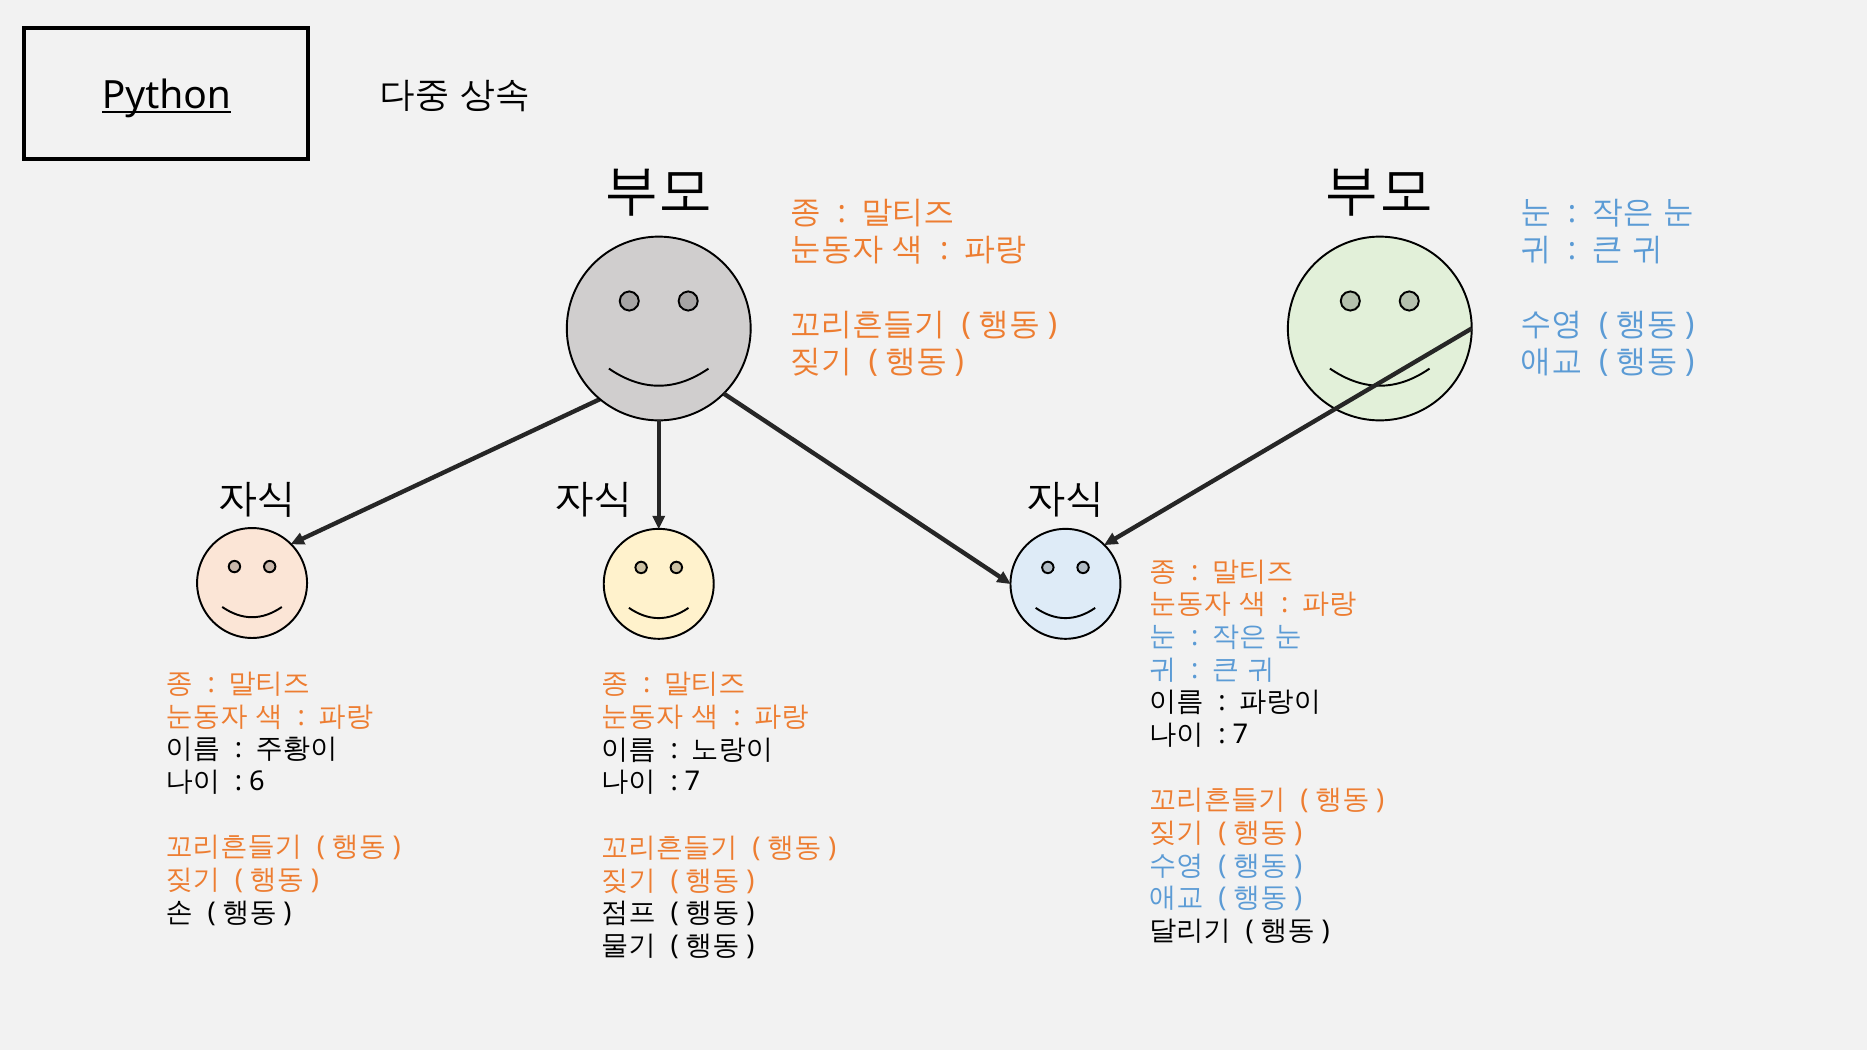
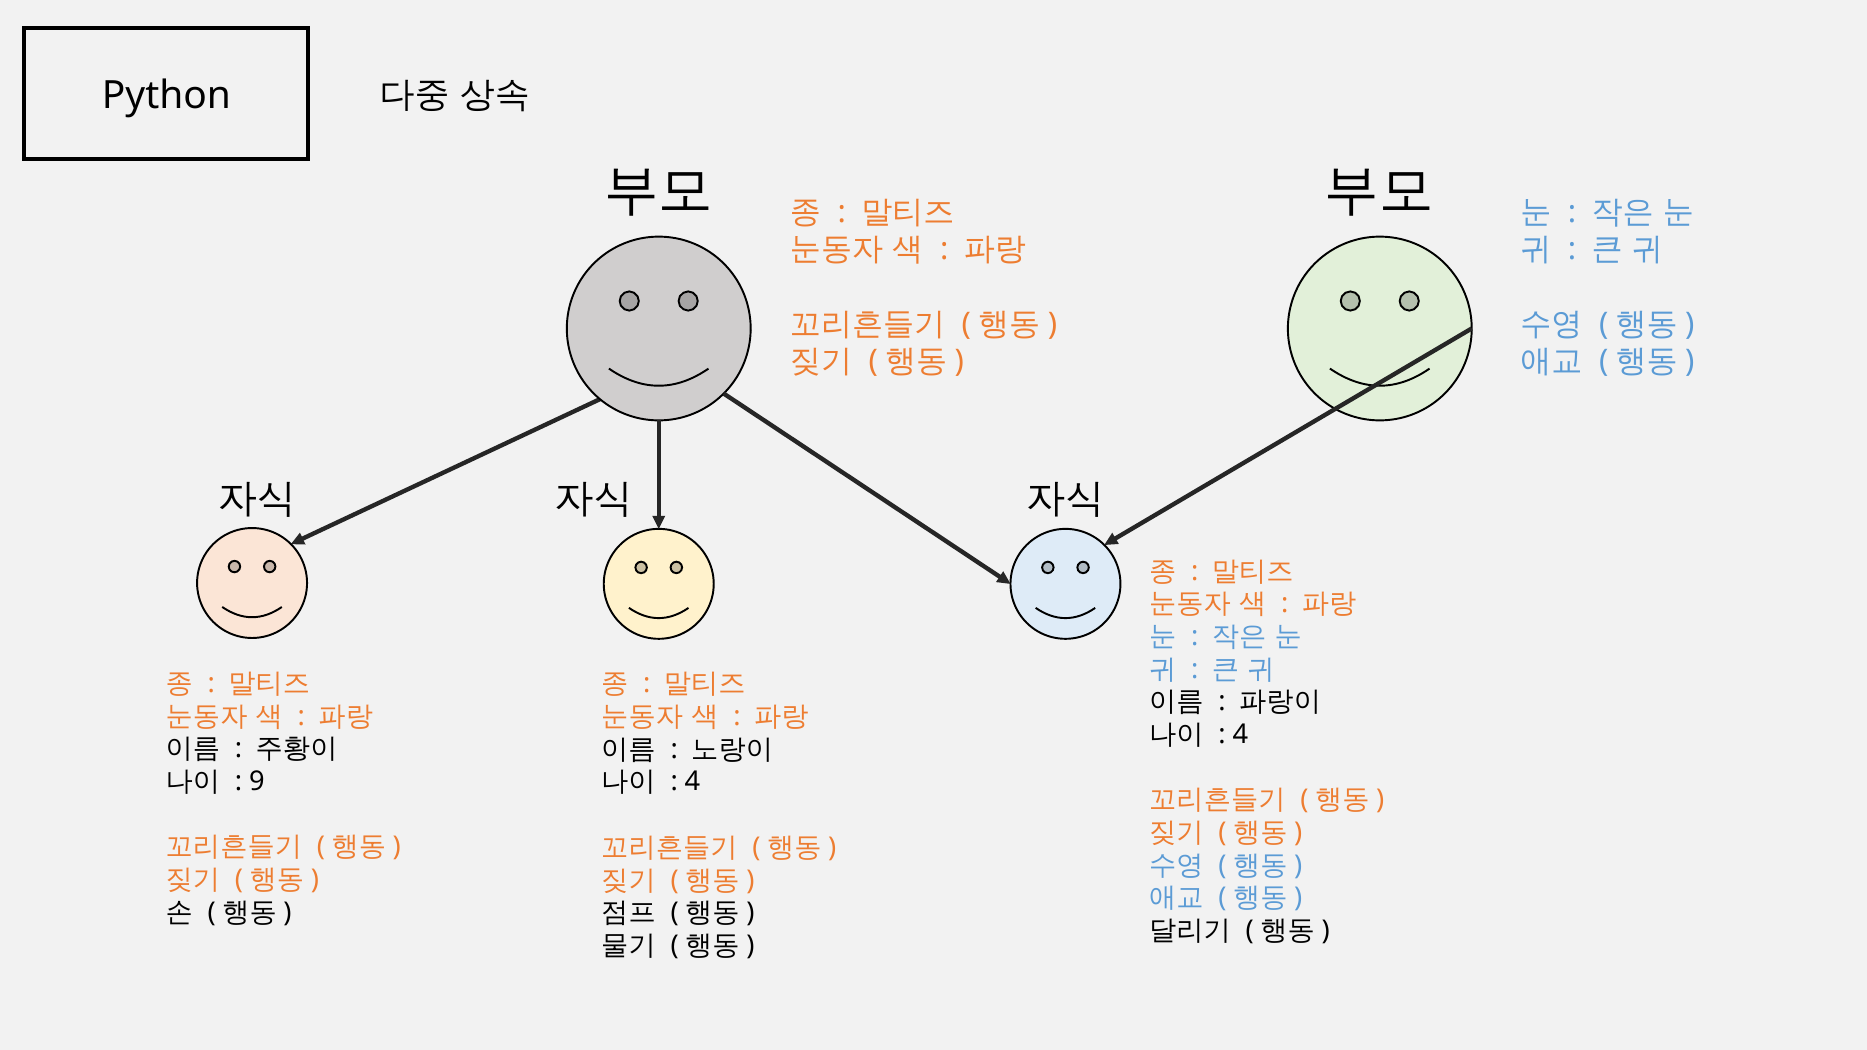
Python underline: present -> none (166, 96)
7: 7 -> 4 (1240, 735)
6: 6 -> 9 (257, 782)
7: 7 -> 4 (693, 782)
